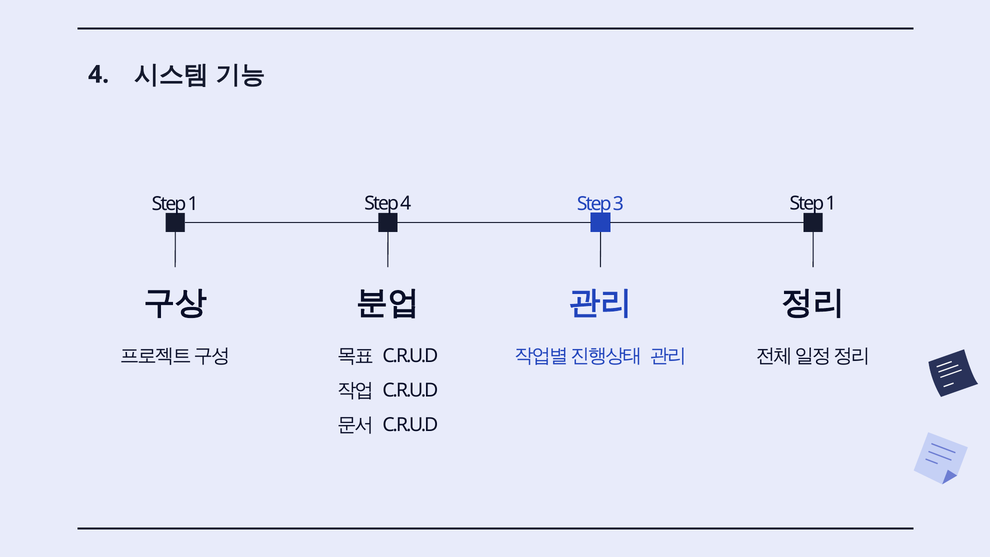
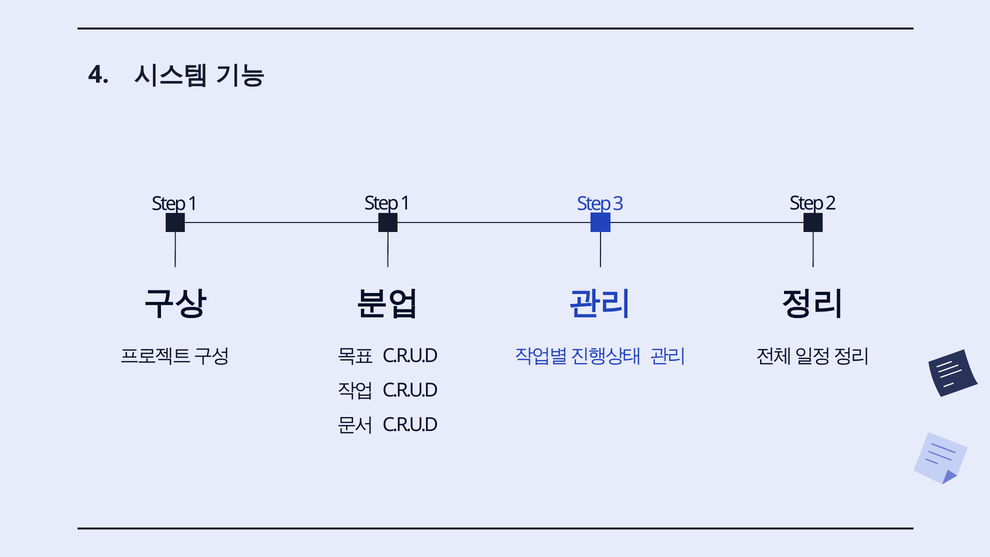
1 Step 4: 4 -> 1 (406, 203)
1: 1 -> 2 (831, 203)
